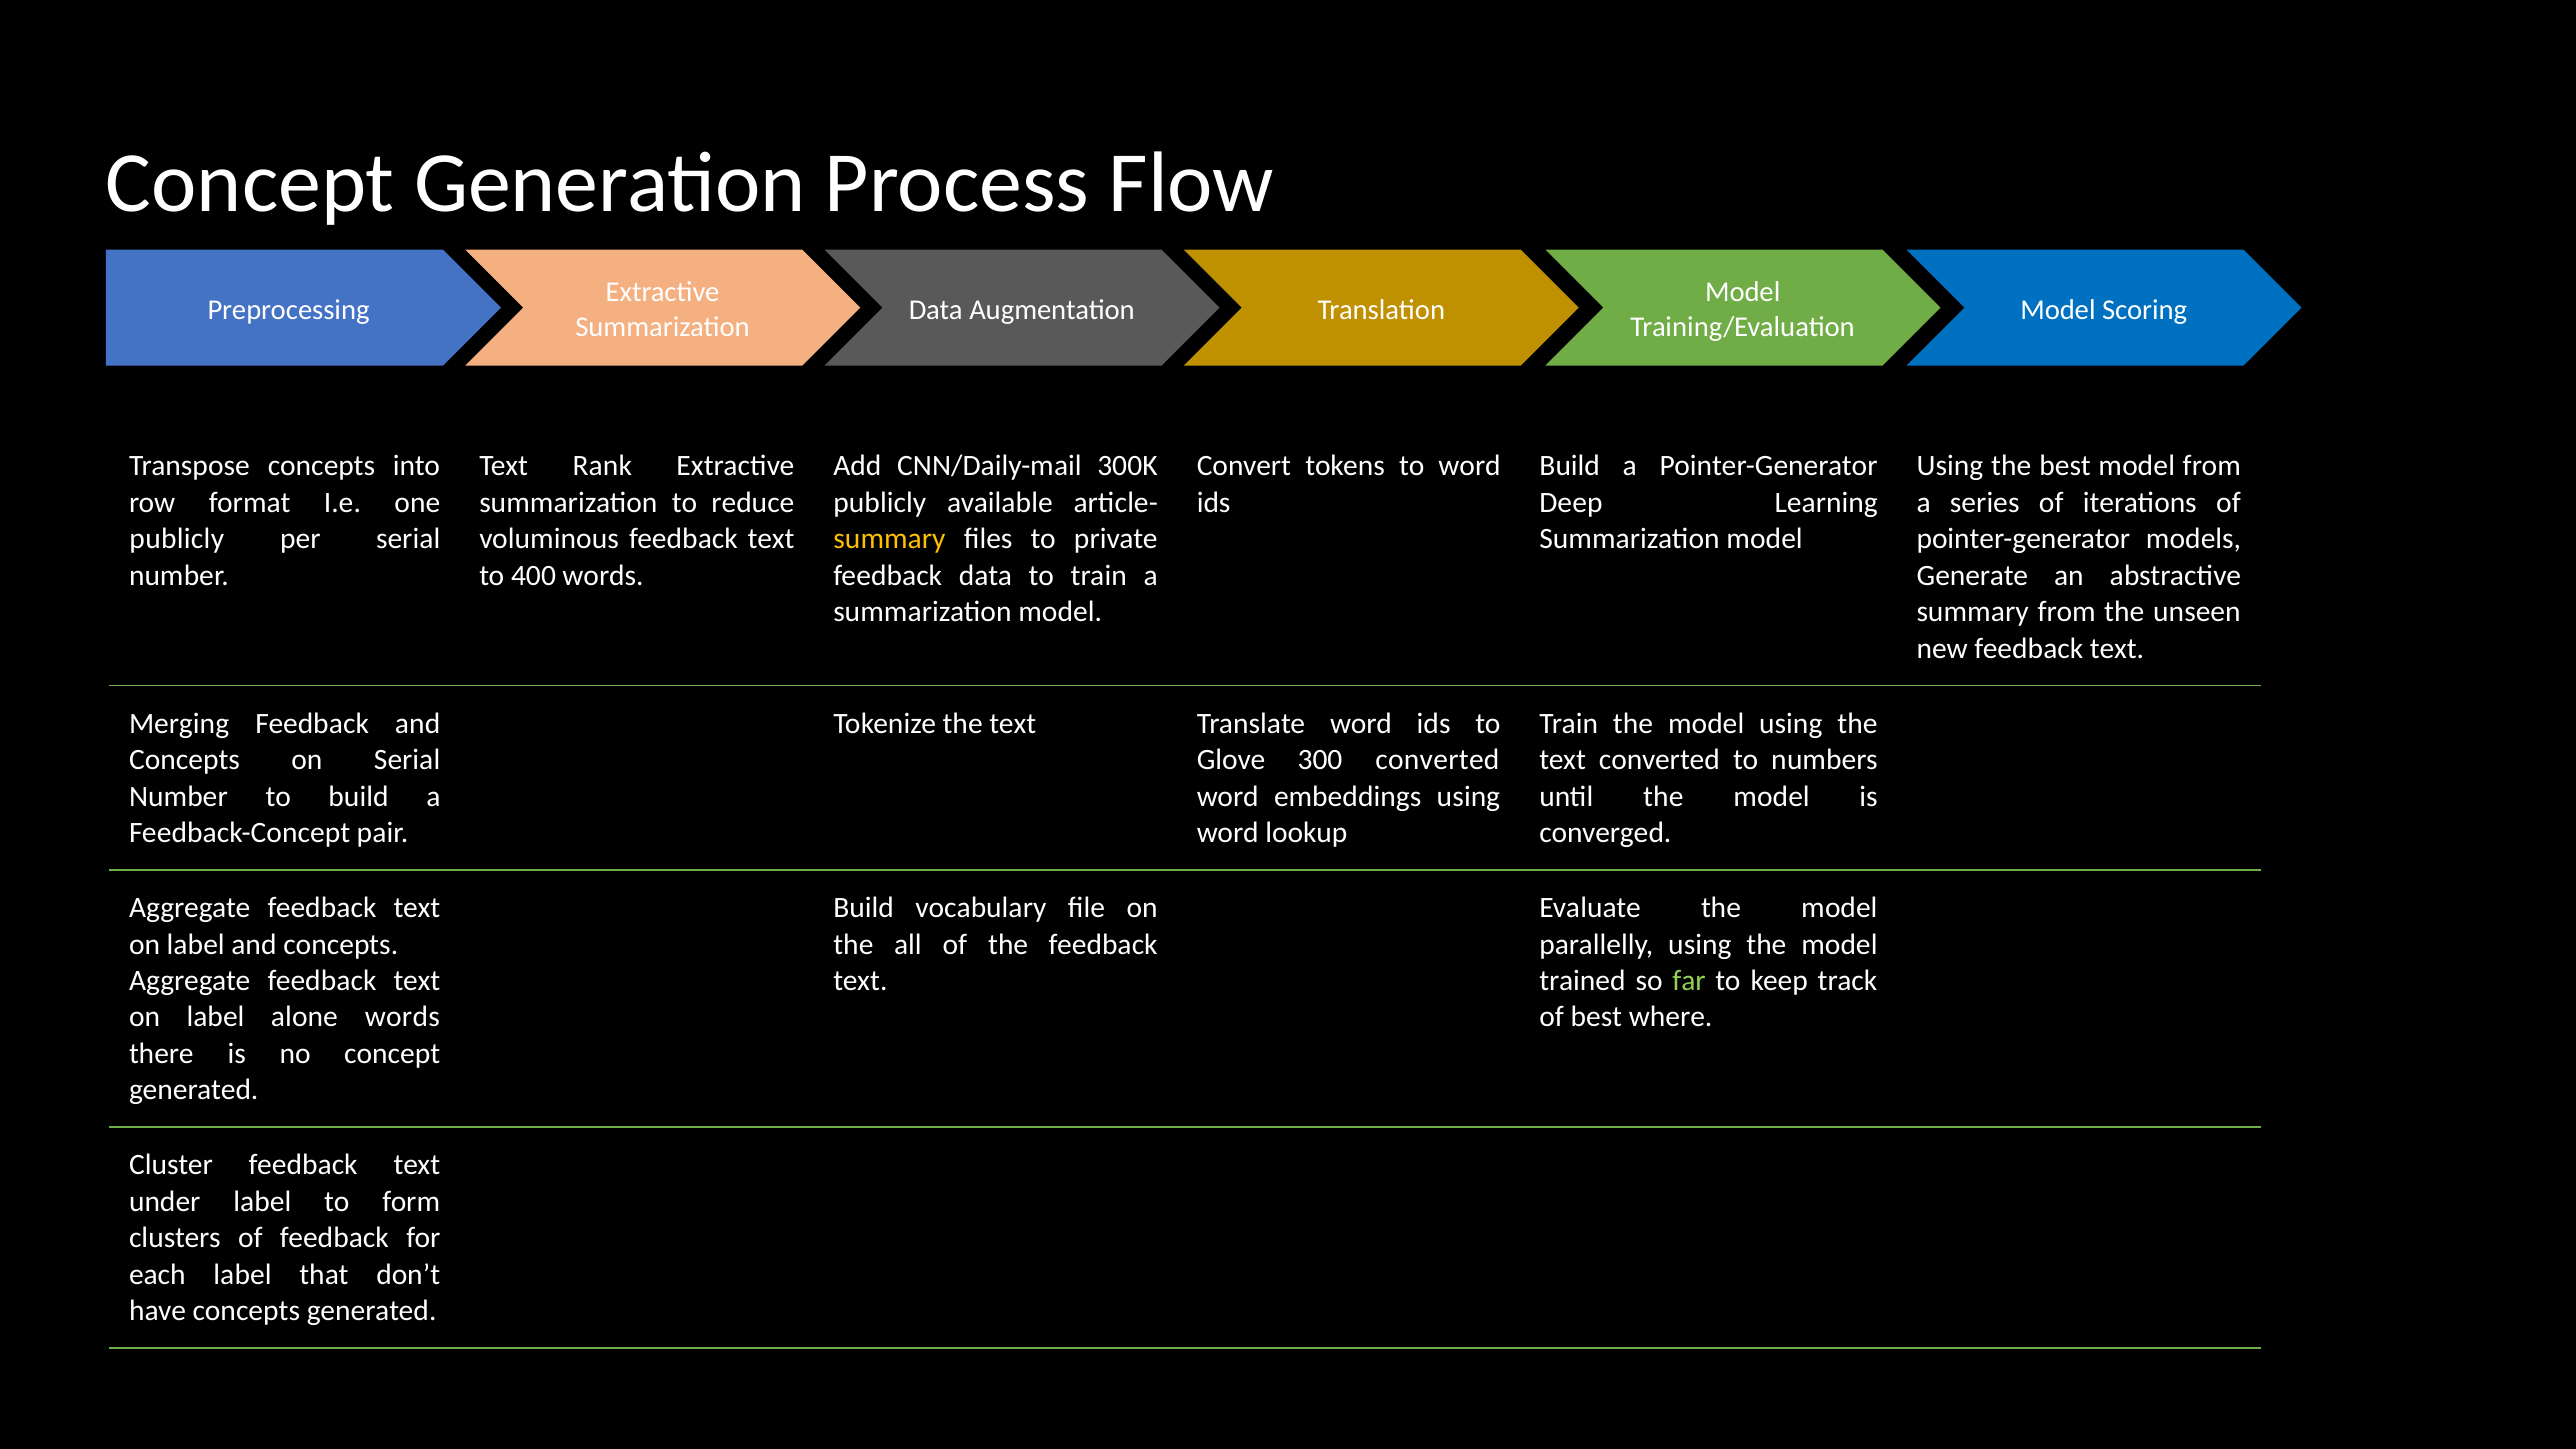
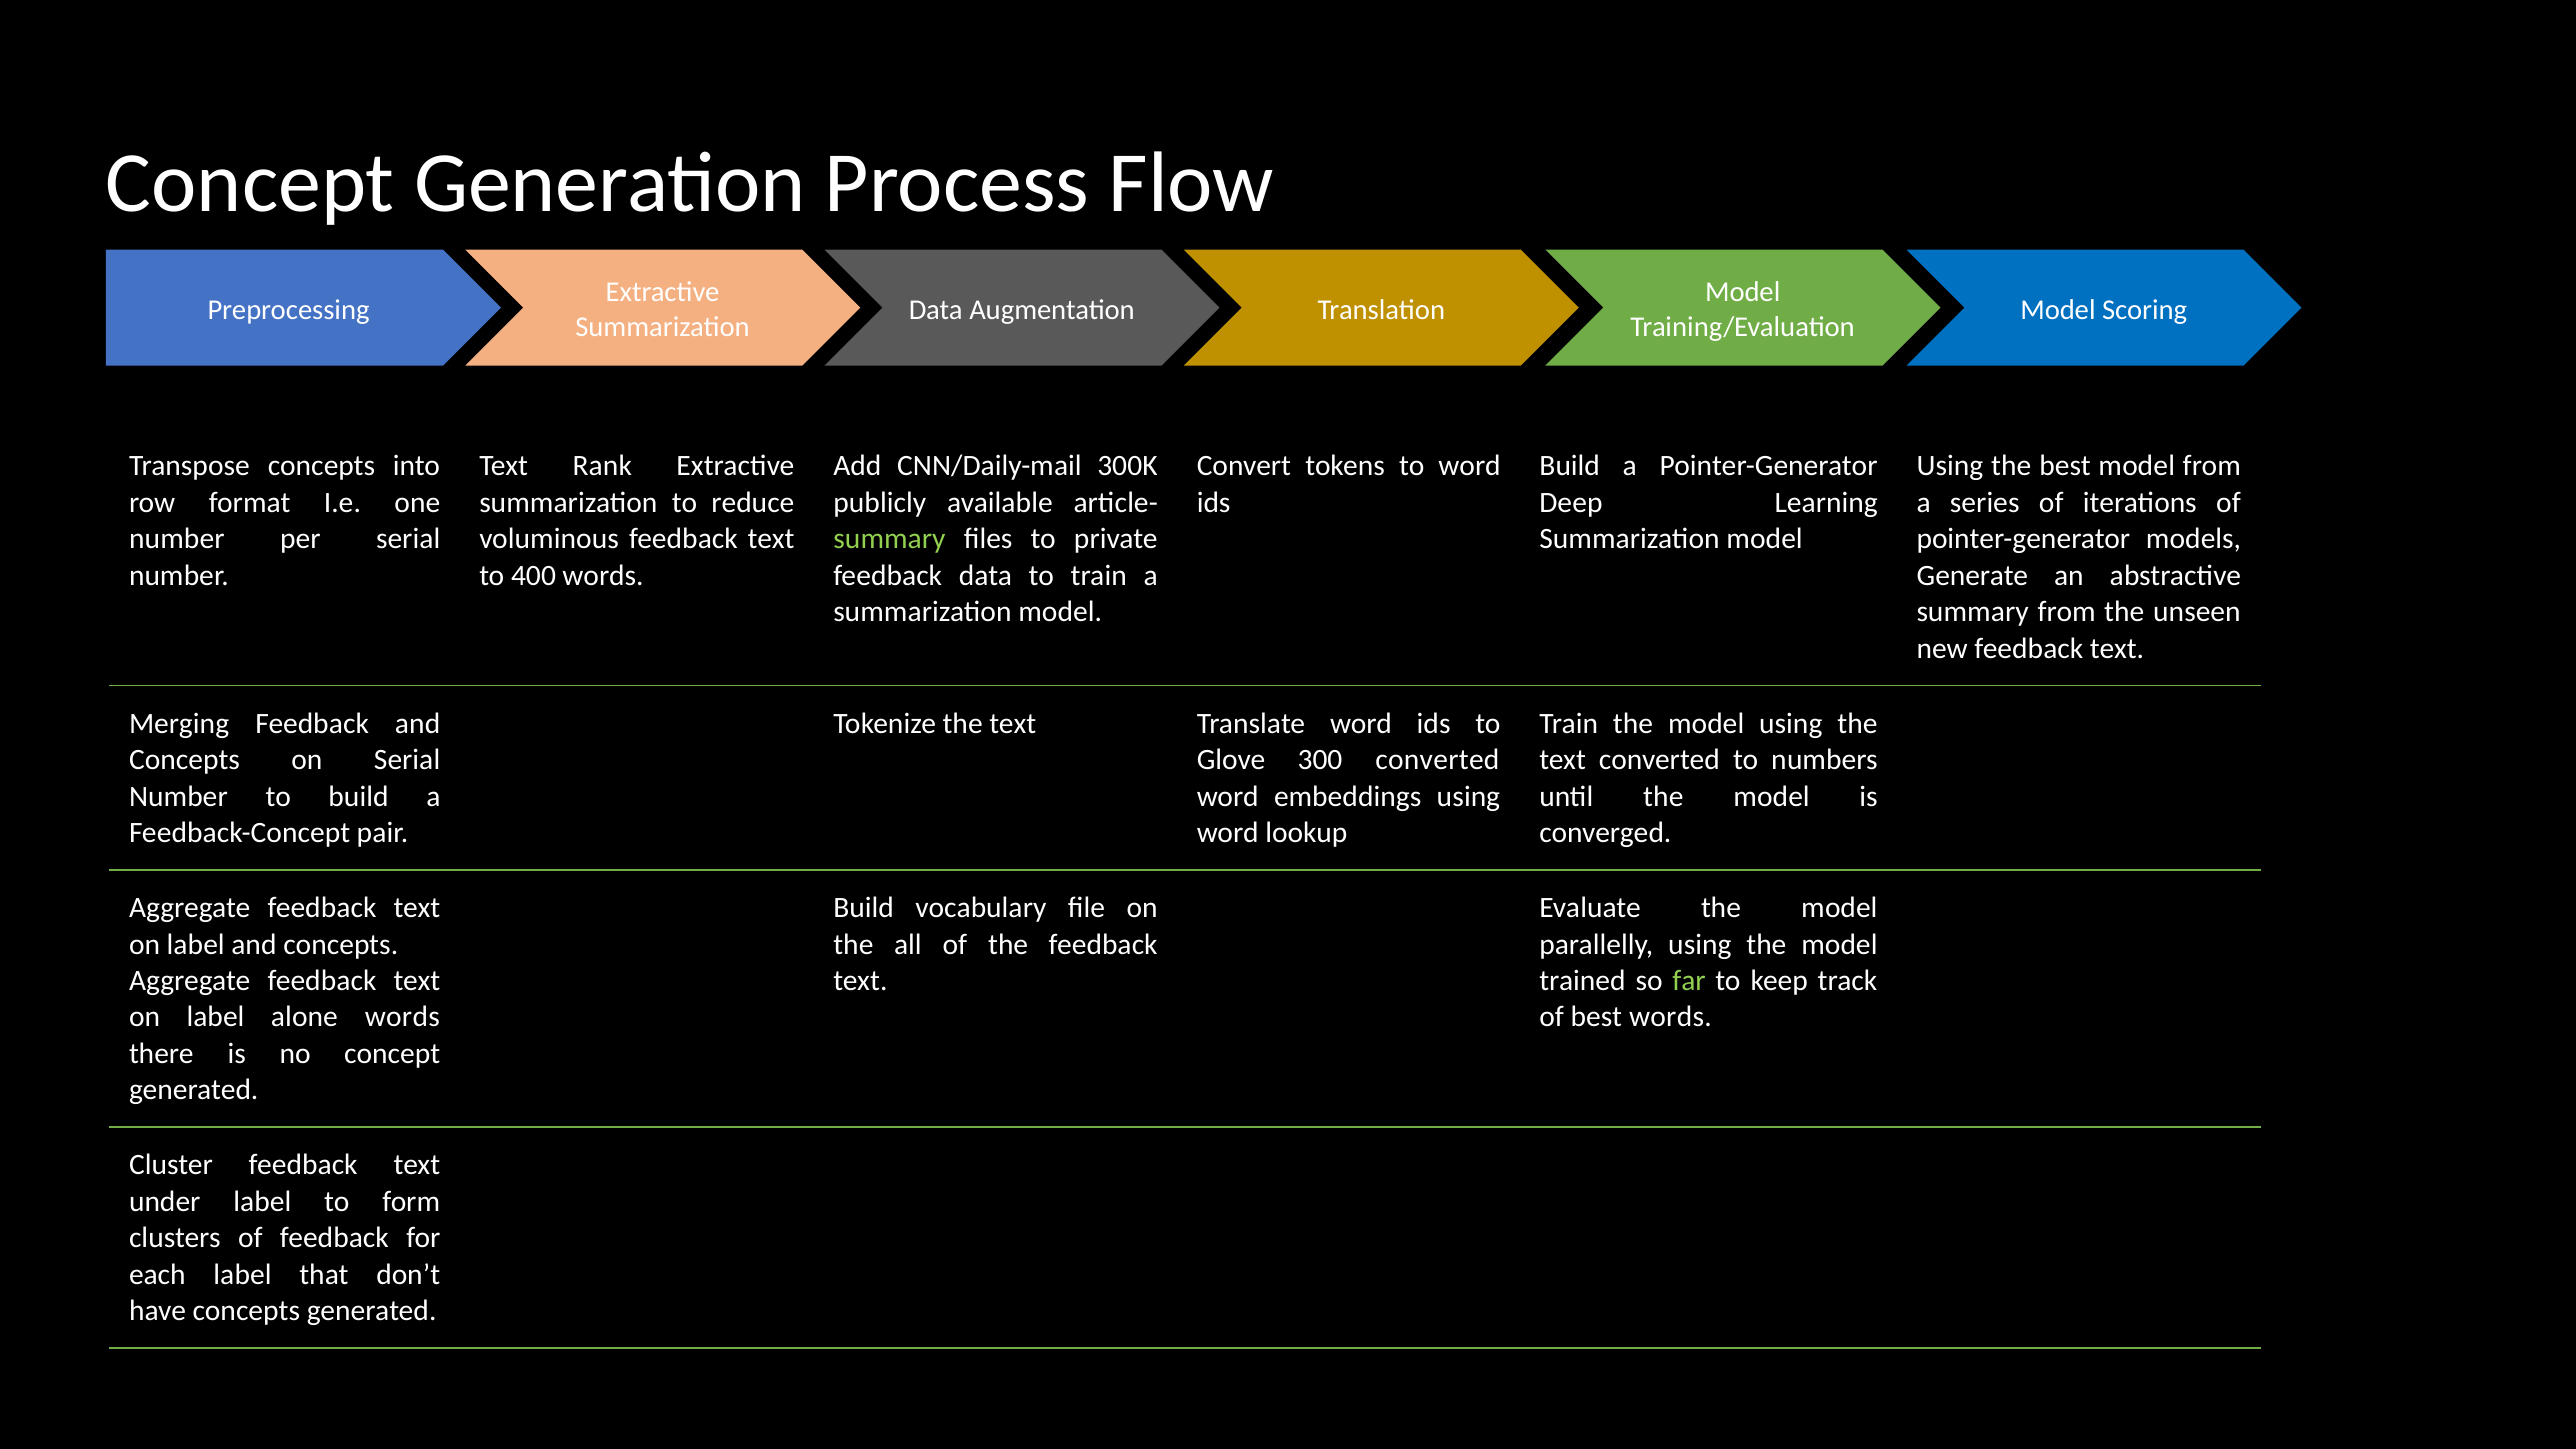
publicly: publicly -> number (177, 539)
summary colour: yellow -> light green (889, 539)
best where: where -> words (1670, 1017)
